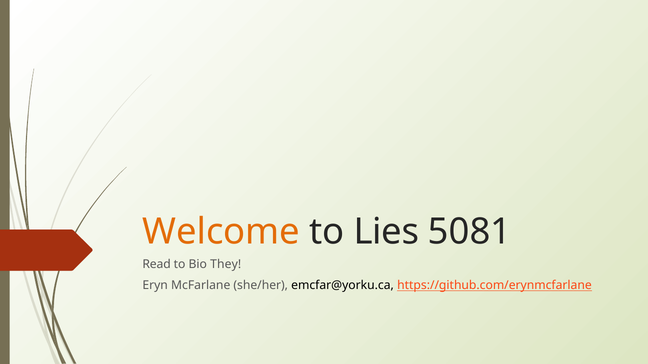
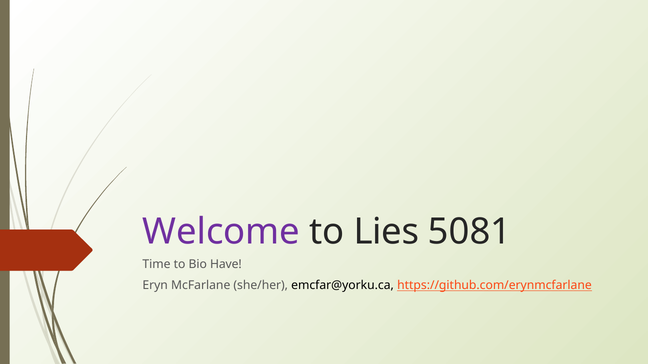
Welcome colour: orange -> purple (221, 232)
Read: Read -> Time (157, 264)
They: They -> Have (226, 264)
